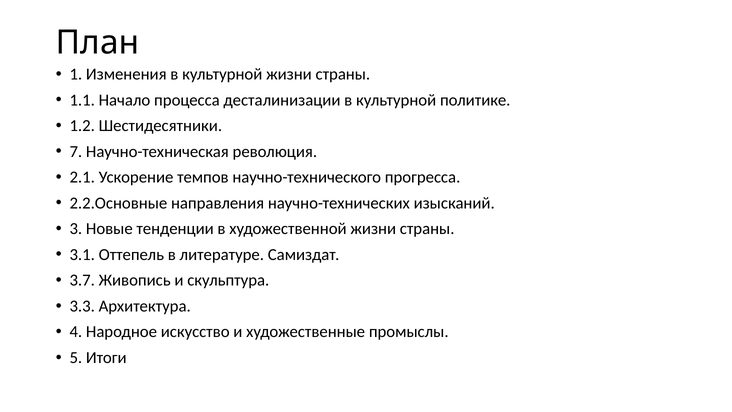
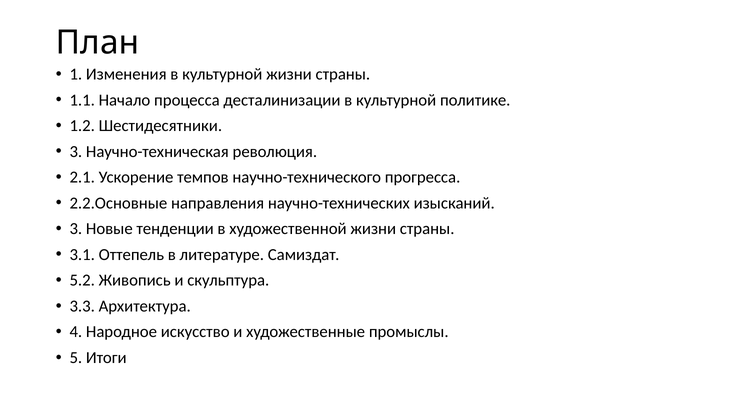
7: 7 -> 3 (76, 151)
3.7: 3.7 -> 5.2 (82, 280)
